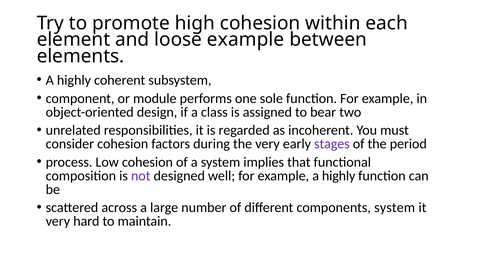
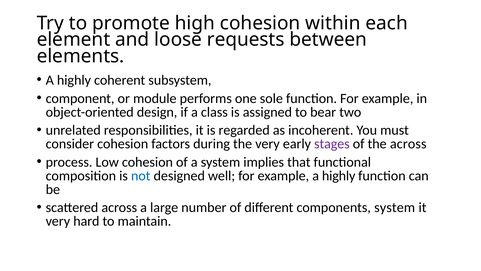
loose example: example -> requests (246, 40)
the period: period -> across (408, 144)
not colour: purple -> blue (141, 176)
